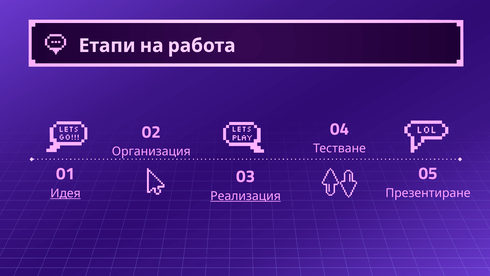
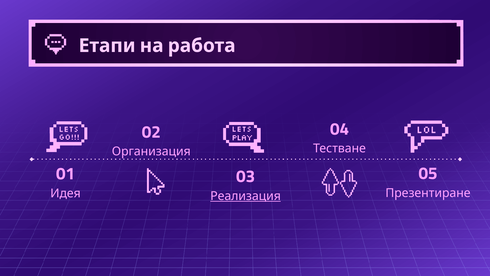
Идея underline: present -> none (65, 193)
